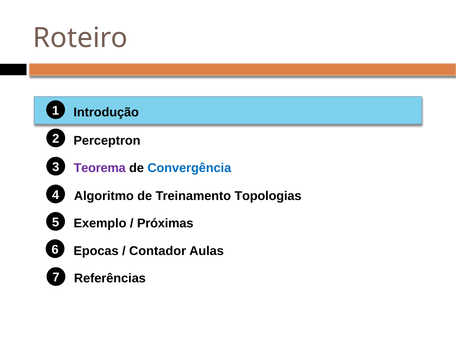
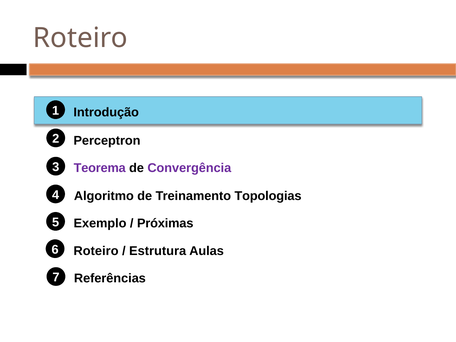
Convergência colour: blue -> purple (189, 168)
Epocas: Epocas -> Roteiro (96, 251)
Contador: Contador -> Estrutura (158, 251)
